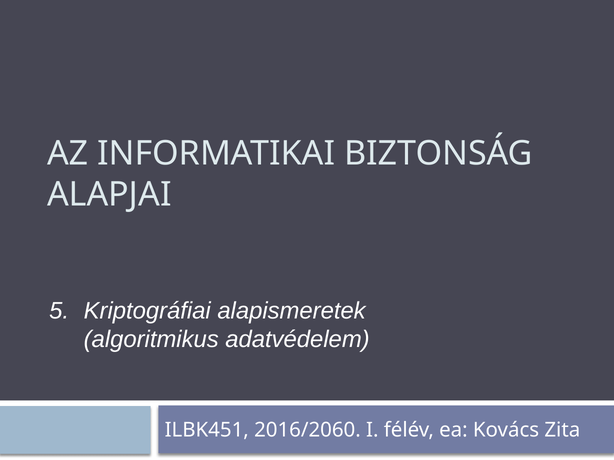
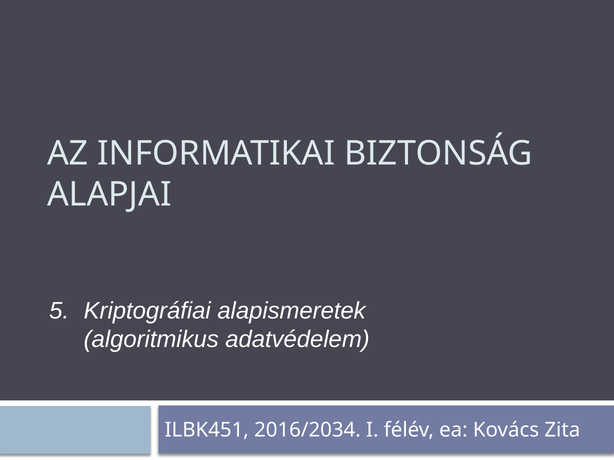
2016/2060: 2016/2060 -> 2016/2034 (307, 431)
